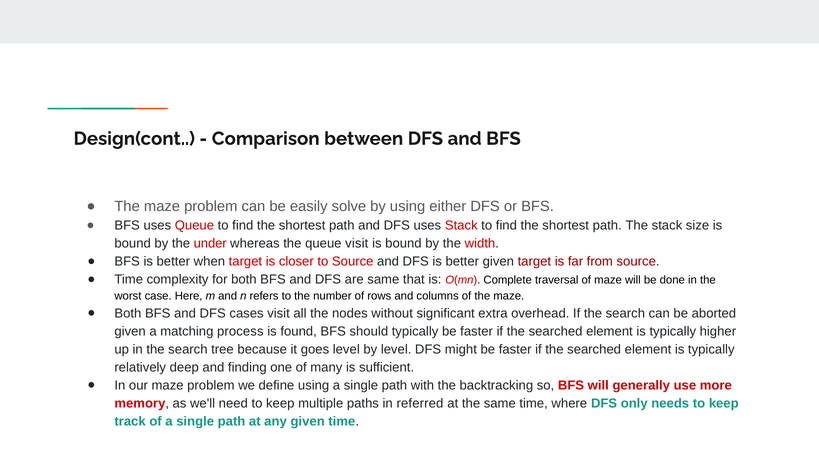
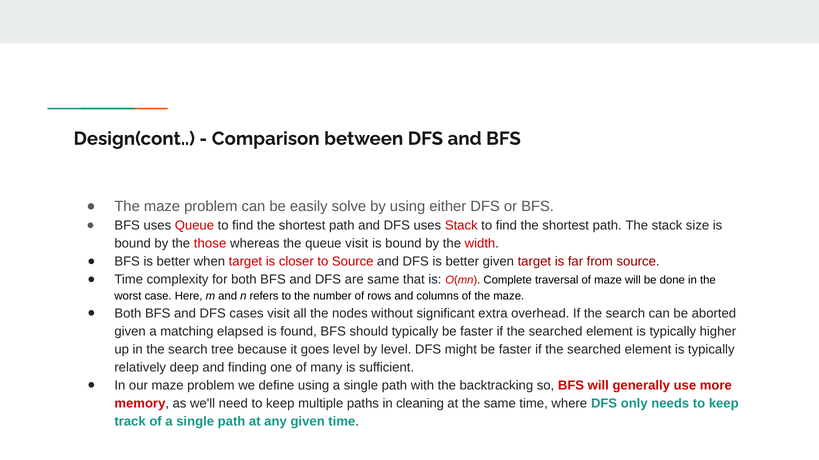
under: under -> those (210, 244)
process: process -> elapsed (240, 332)
referred: referred -> cleaning (420, 404)
